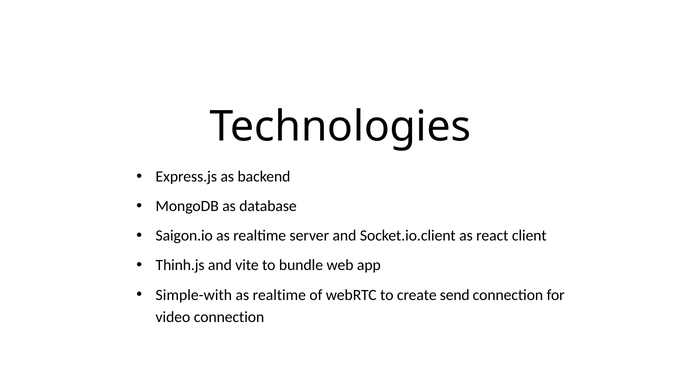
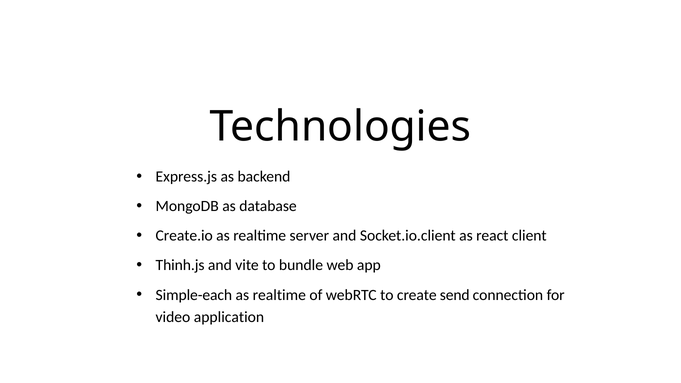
Saigon.io: Saigon.io -> Create.io (184, 236)
Simple-with: Simple-with -> Simple-each (194, 295)
video connection: connection -> application (229, 317)
